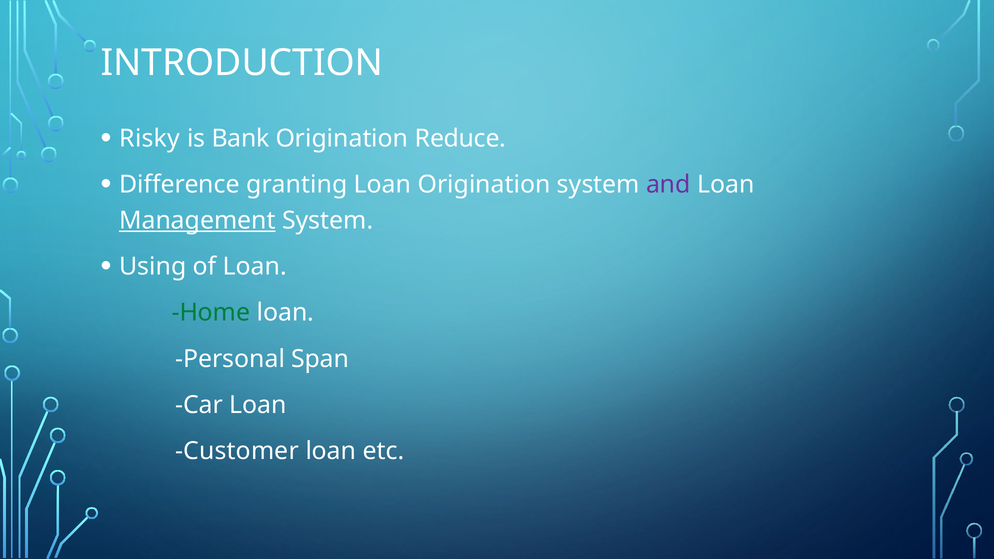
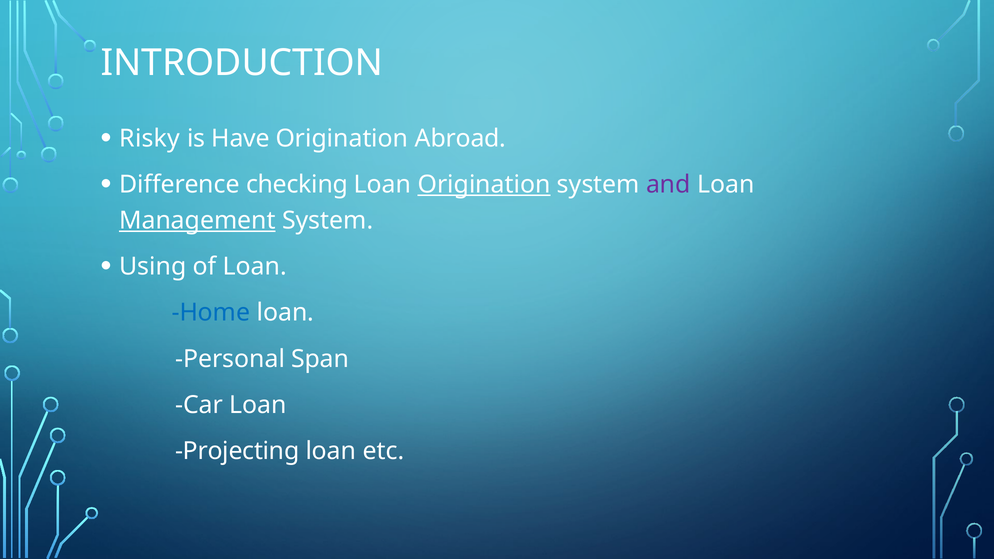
Bank: Bank -> Have (241, 139)
Reduce: Reduce -> Abroad (460, 139)
granting: granting -> checking (297, 185)
Origination underline: none -> present (484, 185)
Home colour: green -> blue (211, 313)
Customer: Customer -> Projecting (237, 451)
